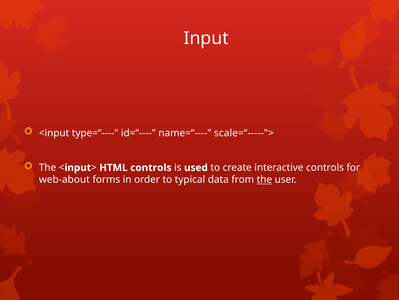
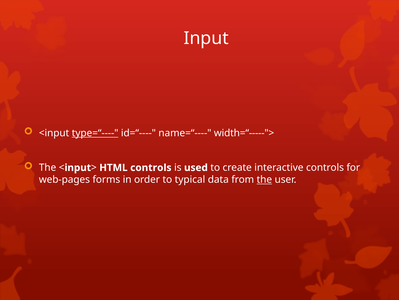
type=“---- underline: none -> present (95, 133)
scale=“-----">: scale=“-----"> -> width=“-----"> (244, 133)
web-about: web-about -> web-pages (64, 179)
